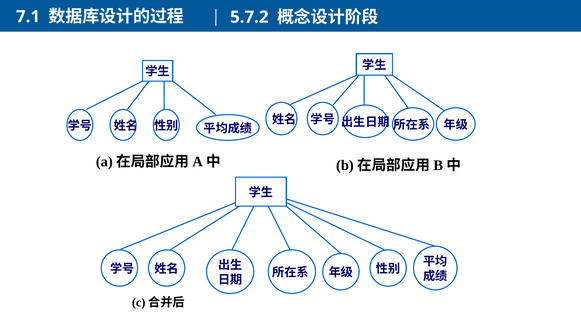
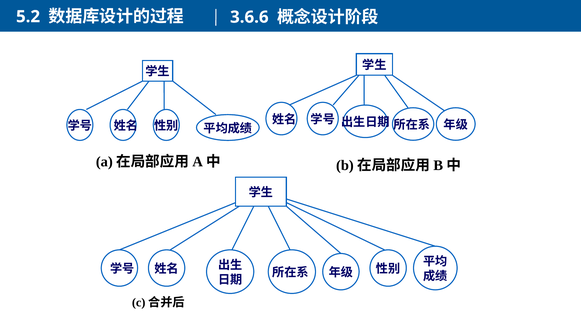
7.1: 7.1 -> 5.2 (28, 17)
5.7.2: 5.7.2 -> 3.6.6 (249, 17)
